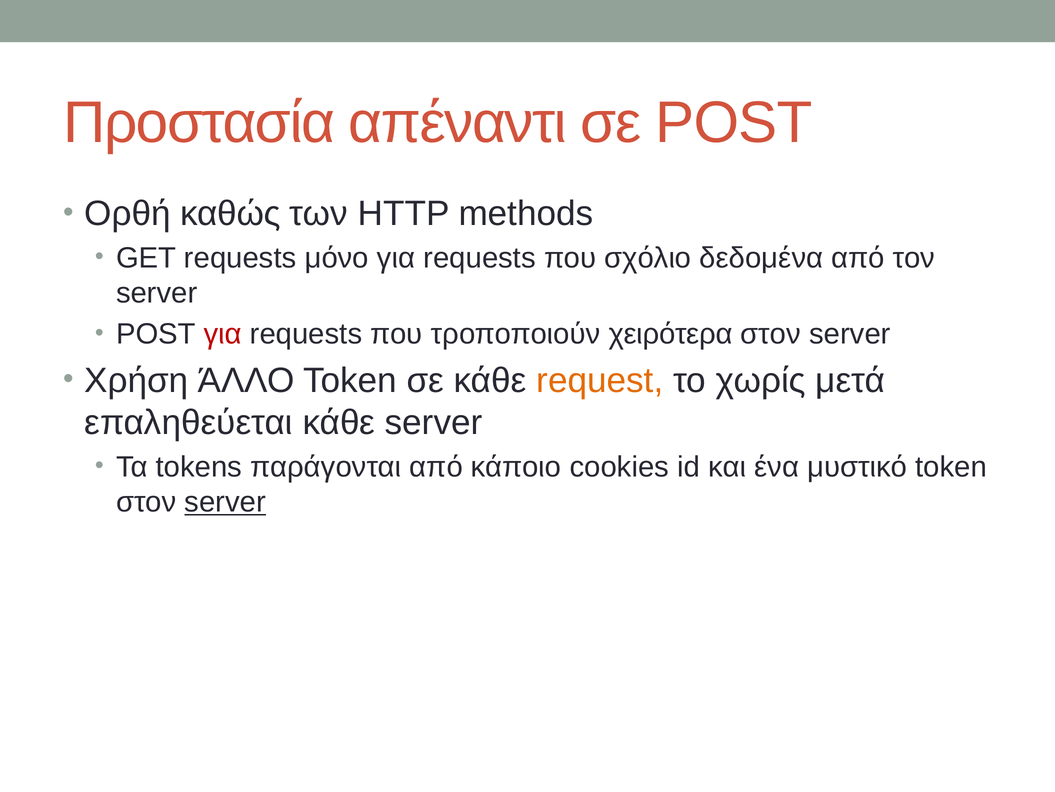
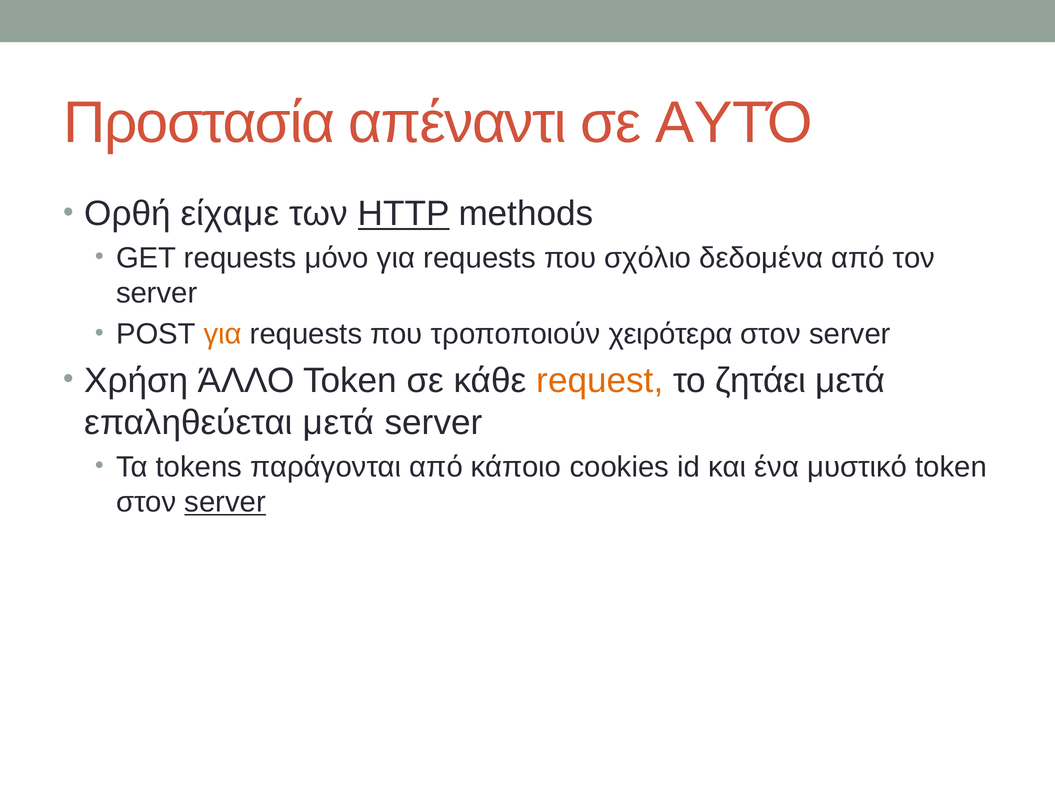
σε POST: POST -> ΑΥΤΌ (734, 123)
καθώς: καθώς -> είχαμε (230, 213)
HTTP underline: none -> present (404, 213)
για colour: red -> orange (223, 334)
χωρίς: χωρίς -> ζητάει (761, 380)
επαληθεύεται κάθε: κάθε -> μετά (339, 422)
